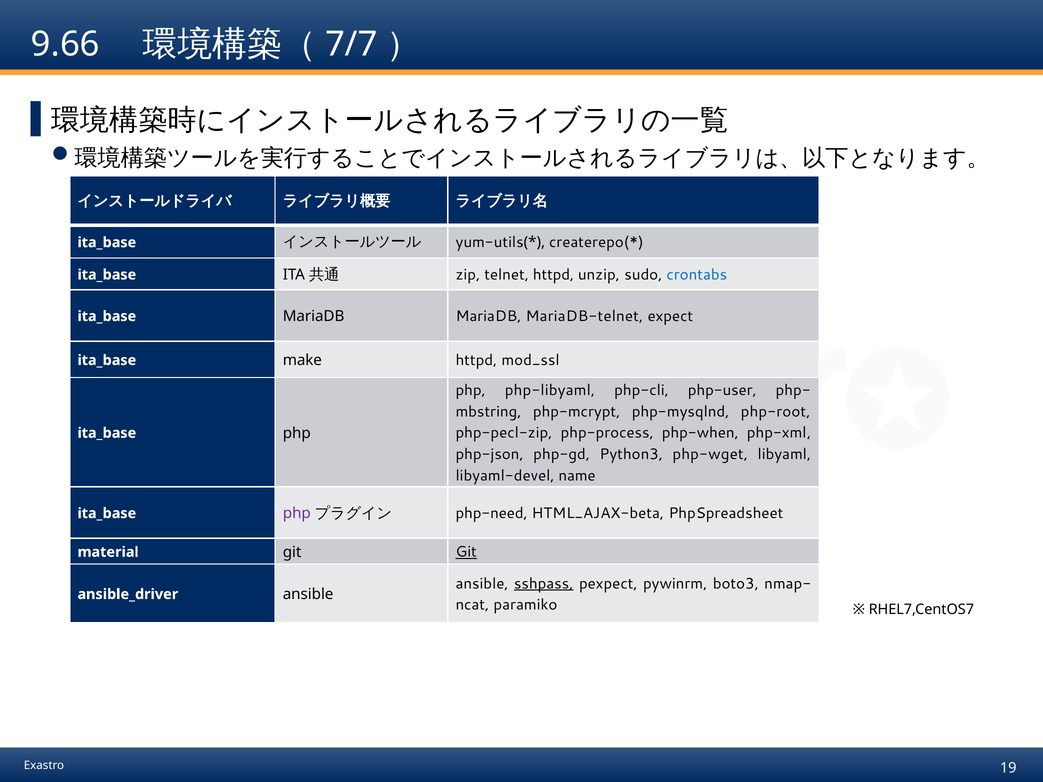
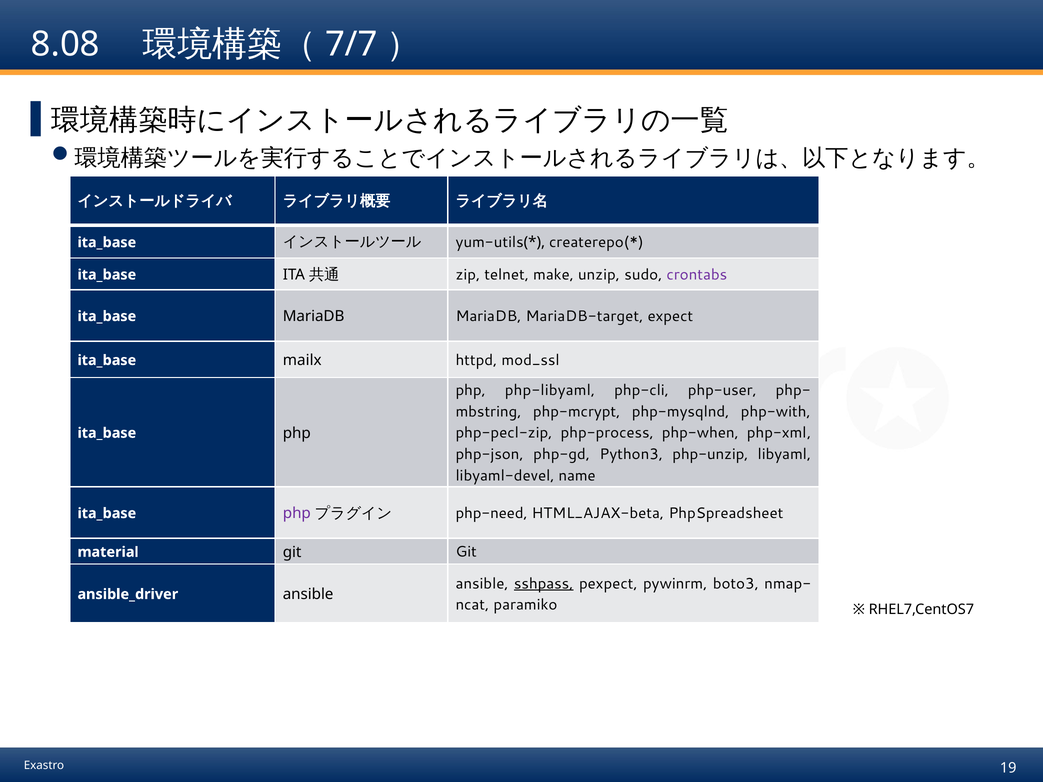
9.66: 9.66 -> 8.08 (65, 44)
telnet httpd: httpd -> make (553, 275)
crontabs colour: blue -> purple (697, 275)
MariaDB-telnet: MariaDB-telnet -> MariaDB-target (584, 316)
make: make -> mailx (302, 360)
php-root: php-root -> php-with (776, 412)
php-wget: php-wget -> php-unzip (710, 454)
Git underline: present -> none (466, 552)
